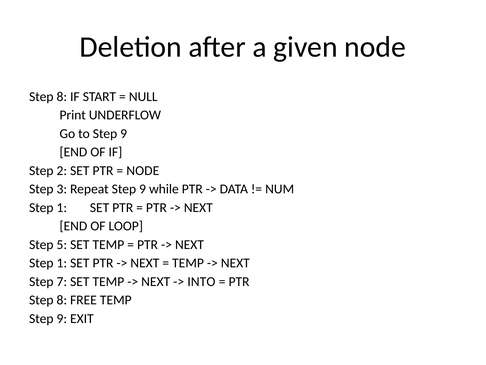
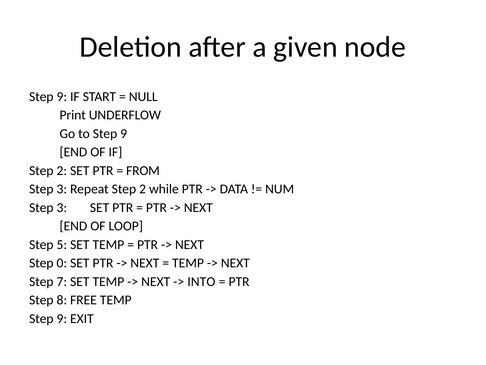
8: 8 -> 9 (62, 97)
NODE: NODE -> FROM (143, 170)
Repeat Step 9: 9 -> 2 (143, 189)
1: 1 -> 3 (62, 207)
1: 1 -> 0 (62, 263)
